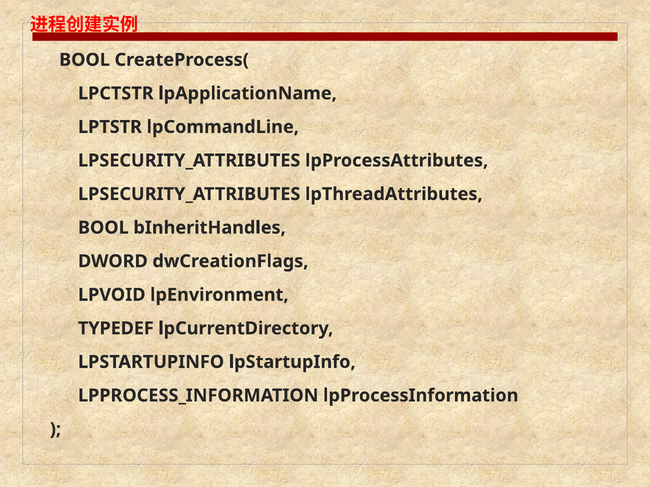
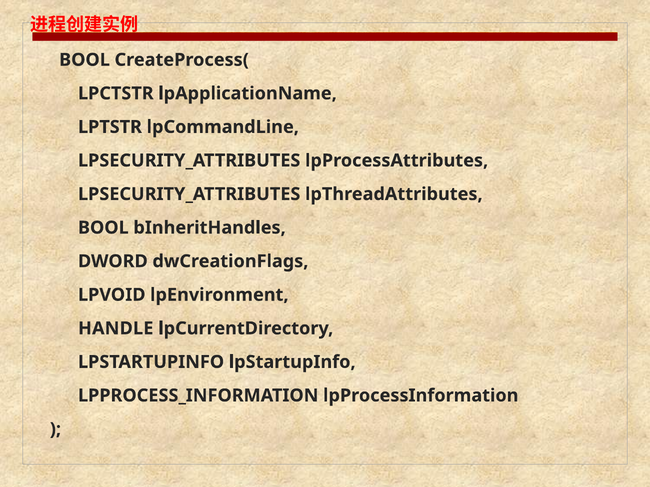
TYPEDEF: TYPEDEF -> HANDLE (116, 329)
